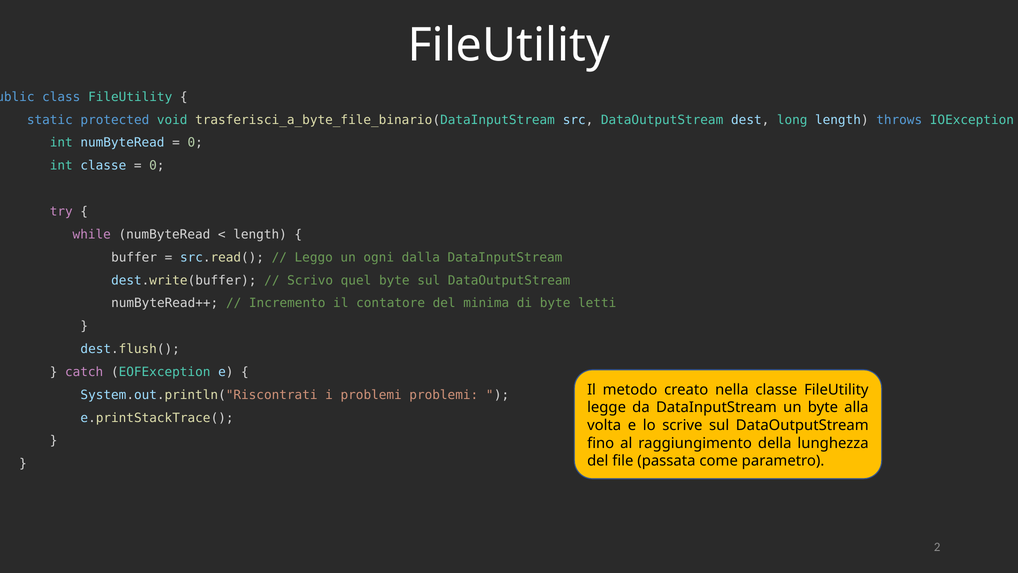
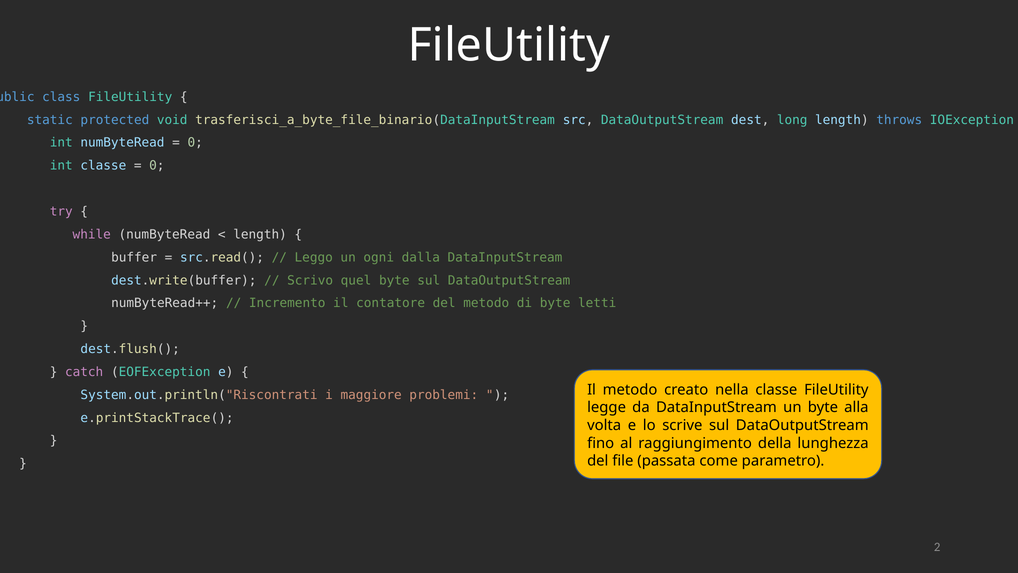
del minima: minima -> metodo (486, 303)
i problemi: problemi -> maggiore (371, 395)
